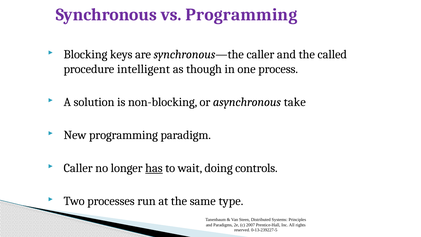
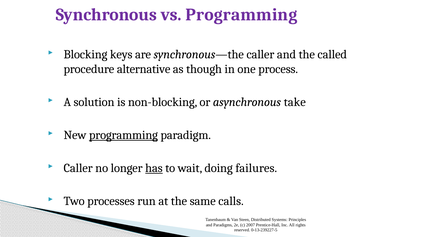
intelligent: intelligent -> alternative (144, 69)
programming underline: none -> present (123, 135)
controls: controls -> failures (256, 168)
type: type -> calls (231, 201)
